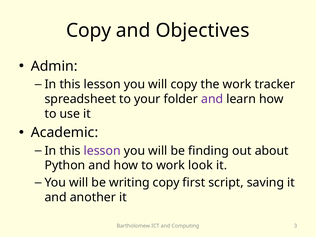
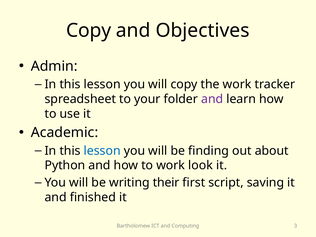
lesson colour: purple -> blue (102, 151)
writing copy: copy -> their (166, 183)
another: another -> finished (93, 197)
